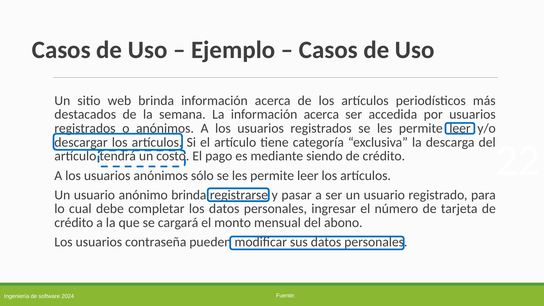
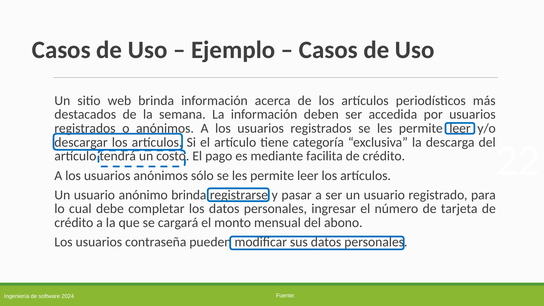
La información acerca: acerca -> deben (321, 114)
siendo: siendo -> facilita (324, 156)
